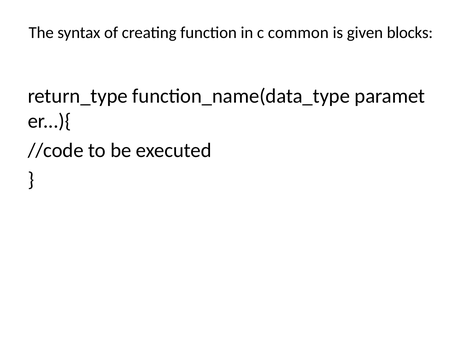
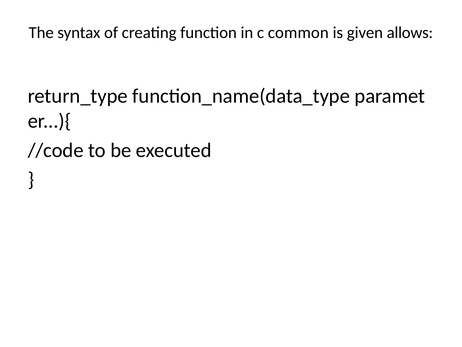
blocks: blocks -> allows (410, 33)
